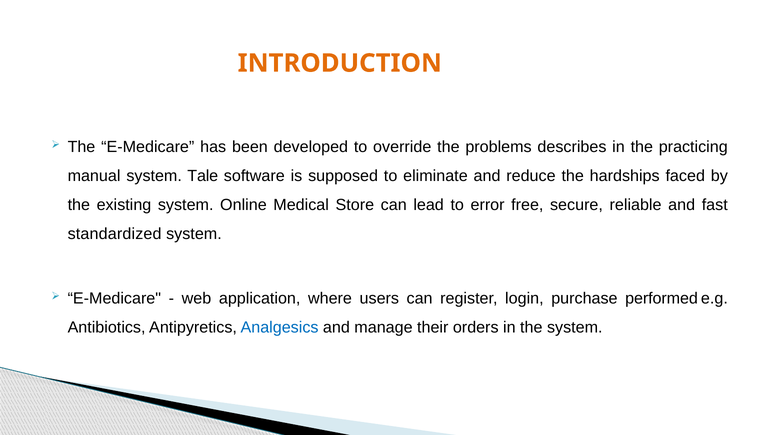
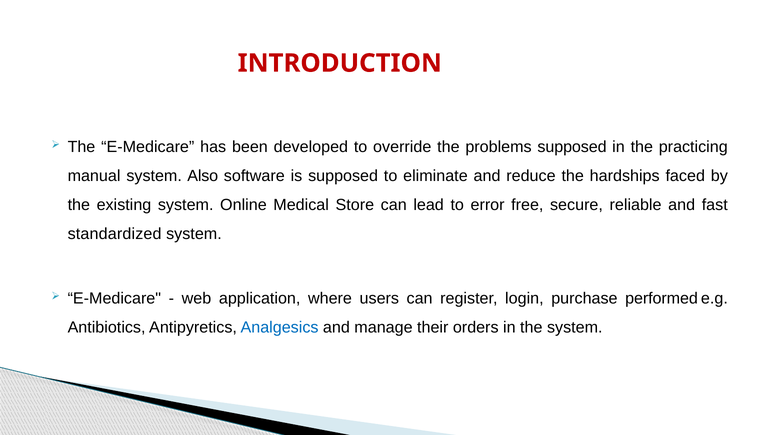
INTRODUCTION colour: orange -> red (340, 63)
problems describes: describes -> supposed (572, 147)
Tale: Tale -> Also (203, 176)
